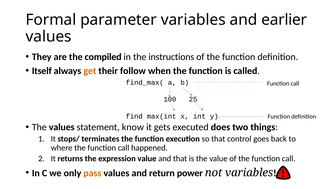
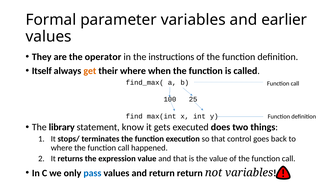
compiled: compiled -> operator (103, 57)
their follow: follow -> where (133, 71)
The values: values -> library (62, 127)
pass colour: orange -> blue (92, 173)
return power: power -> return (190, 173)
